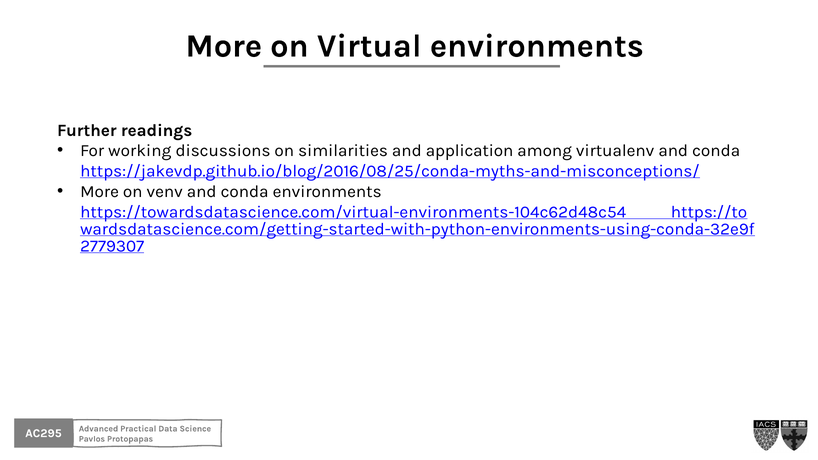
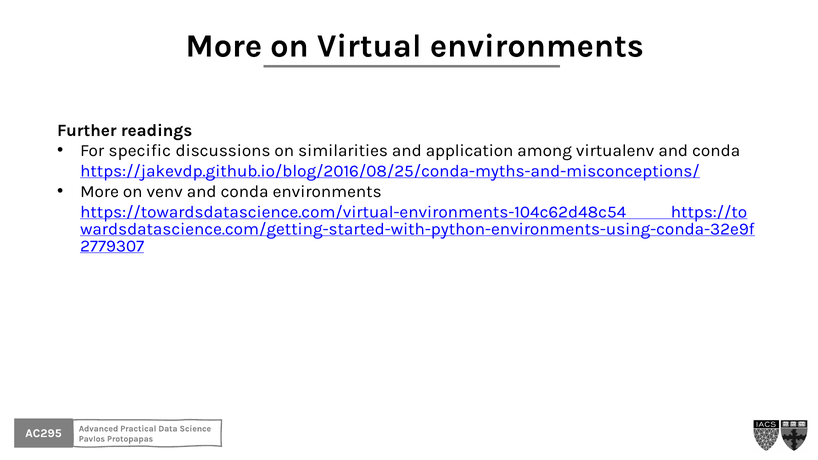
working: working -> specific (140, 151)
